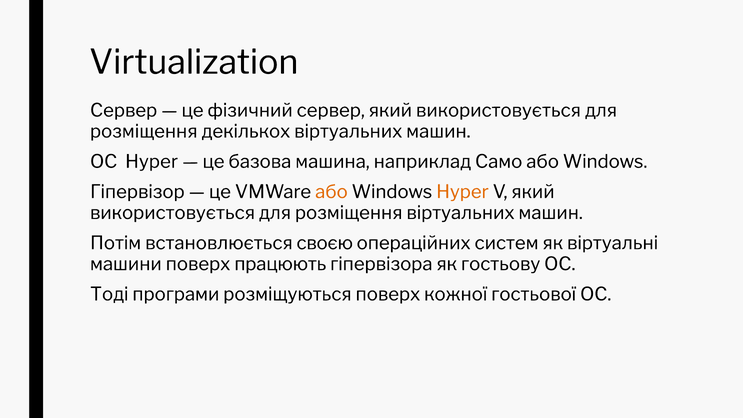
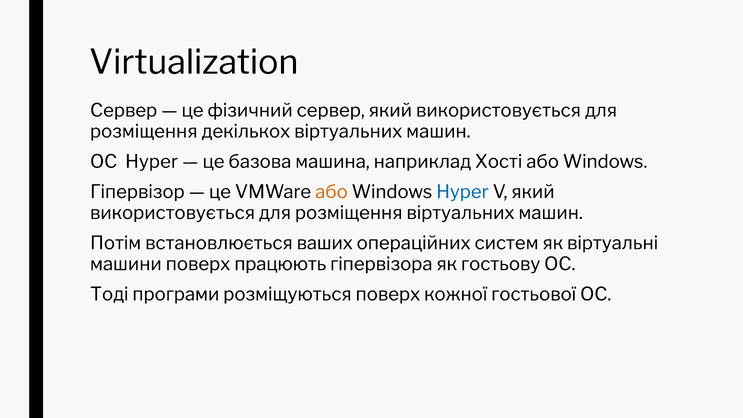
Само: Само -> Хості (499, 162)
Hyper colour: orange -> blue (463, 192)
своєю: своєю -> ваших (325, 243)
